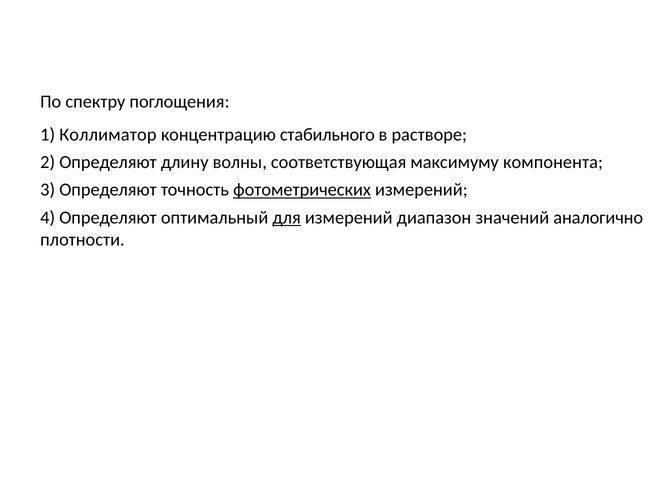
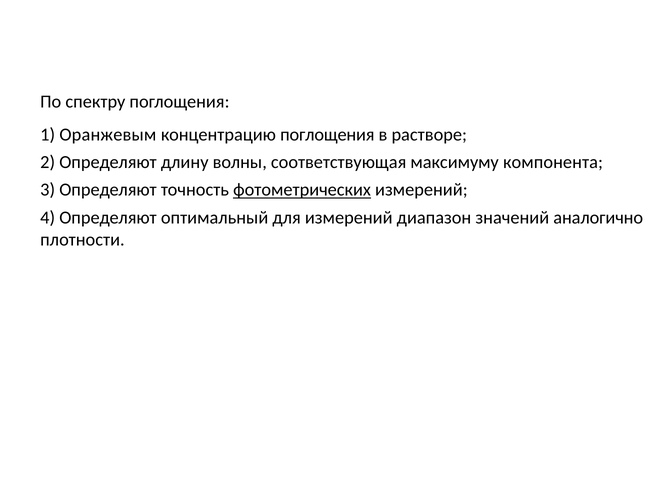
Коллиматор: Коллиматор -> Оранжевым (108, 135)
концентрацию стабильного: стабильного -> поглощения (327, 135)
для underline: present -> none (287, 217)
